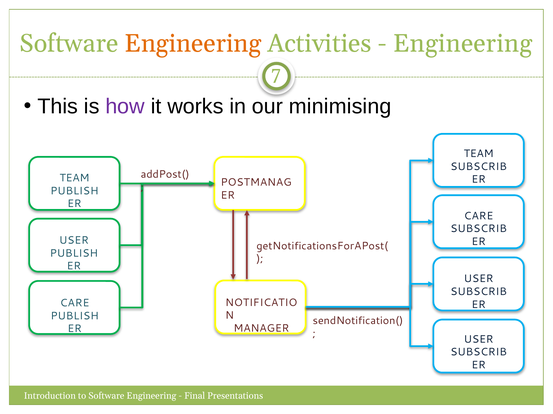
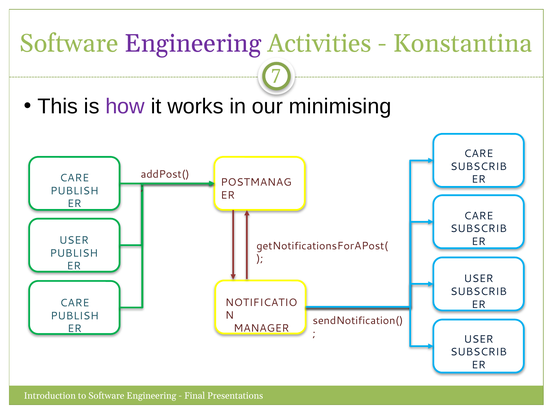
Engineering colour: orange -> purple (193, 44)
Engineering: Engineering -> Konstantina (463, 44)
TEAM: TEAM -> CARE (479, 154)
TEAM: TEAM -> CARE (74, 178)
